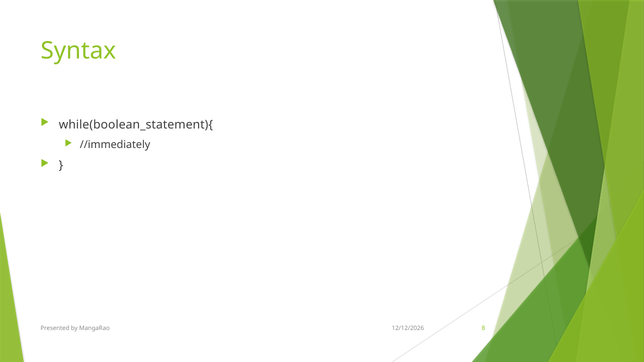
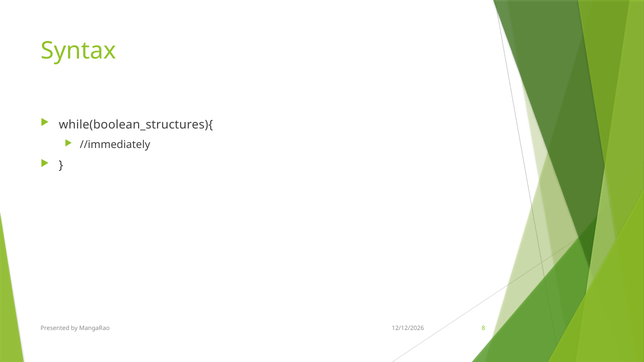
while(boolean_statement){: while(boolean_statement){ -> while(boolean_structures){ (136, 125)
